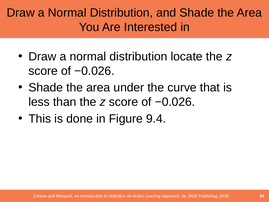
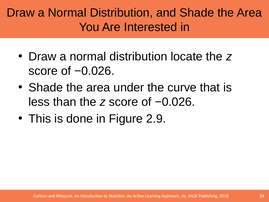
9.4: 9.4 -> 2.9 (156, 119)
